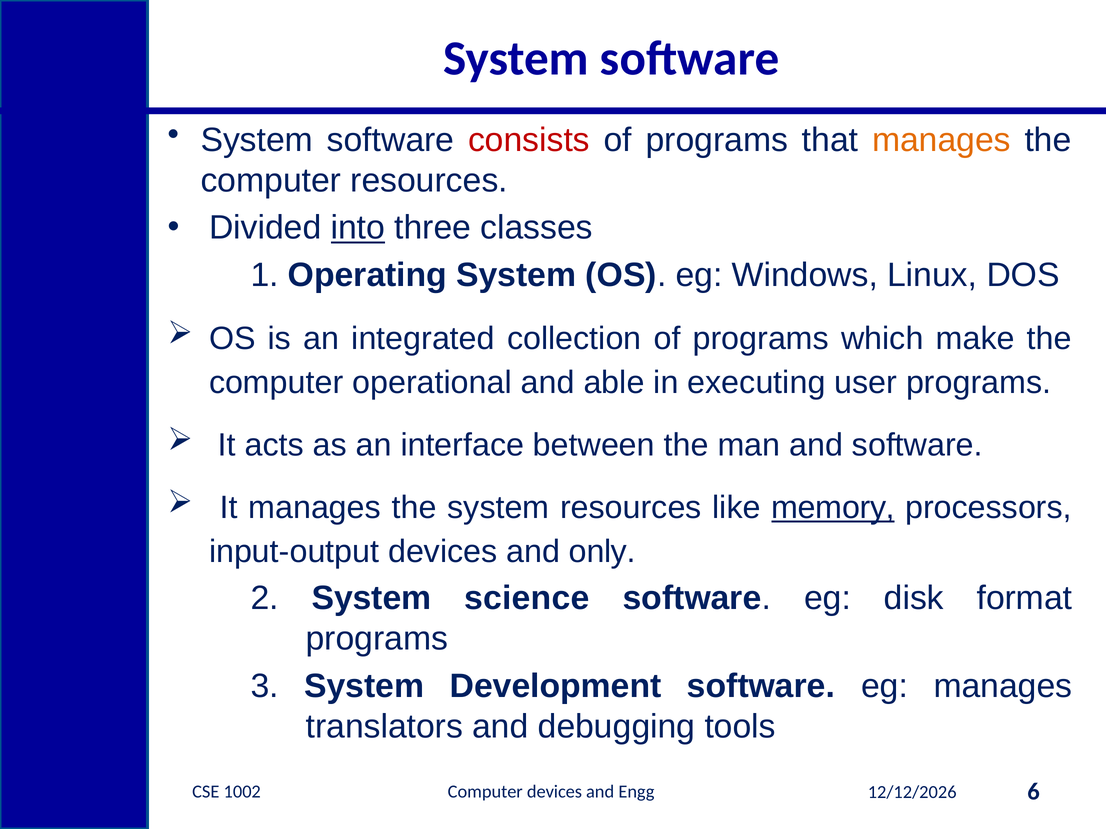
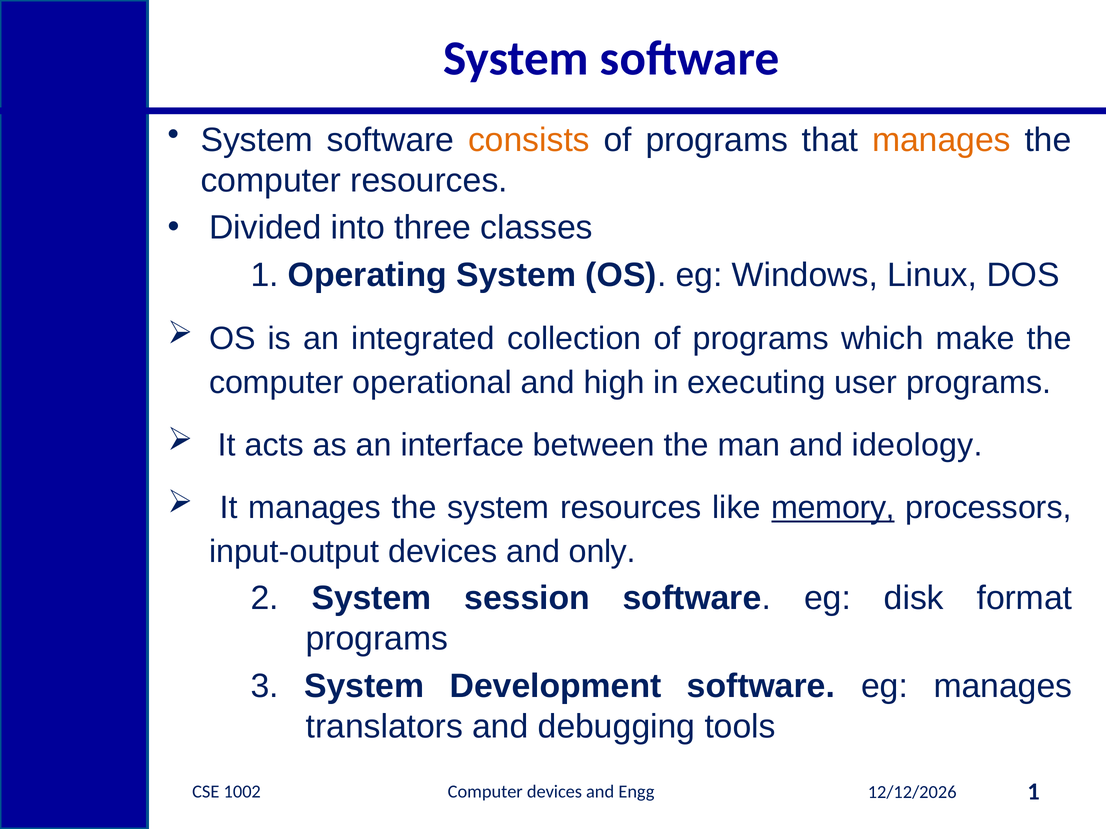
consists colour: red -> orange (529, 140)
into underline: present -> none (358, 228)
able: able -> high (614, 383)
and software: software -> ideology (917, 445)
science: science -> session (527, 598)
6: 6 -> 1 (1033, 792)
